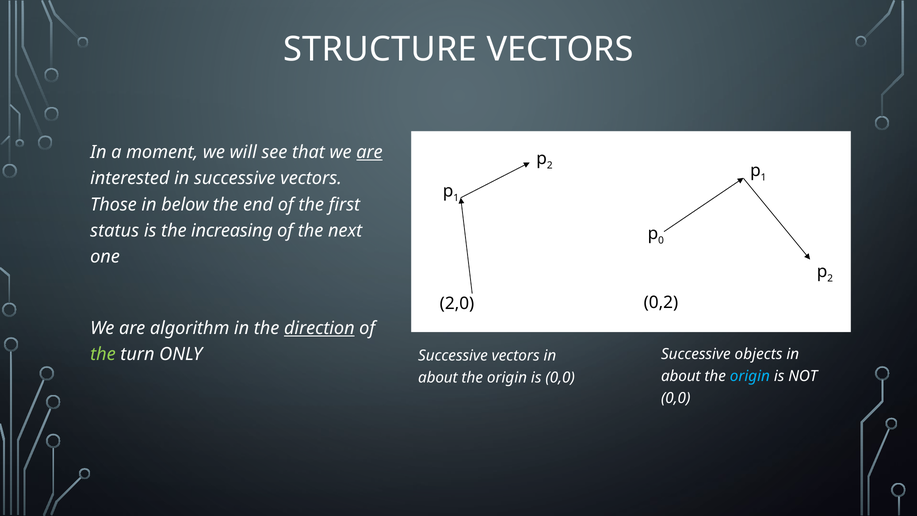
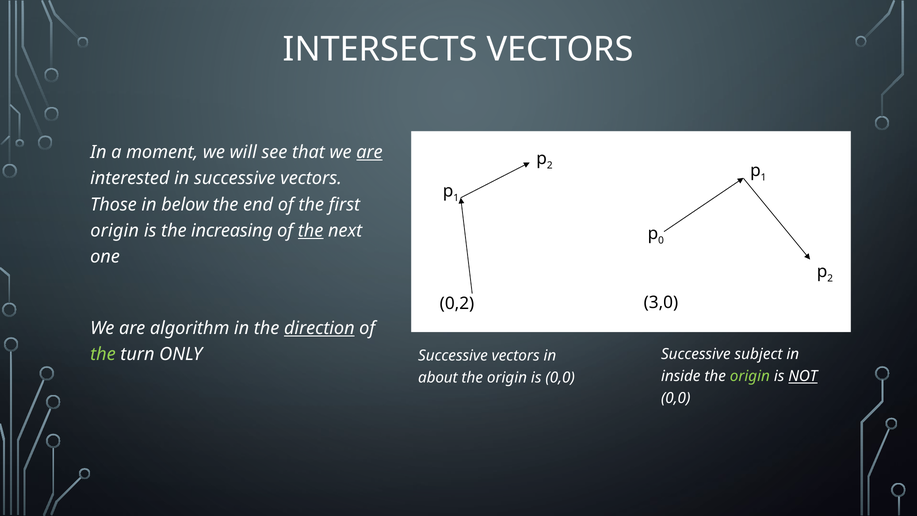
STRUCTURE: STRUCTURE -> INTERSECTS (380, 49)
status: status -> origin (115, 231)
the underline: none -> present (311, 231)
0,2: 0,2 -> 3,0 (661, 303)
2,0: 2,0 -> 0,2 (457, 304)
objects: objects -> subject (759, 354)
about: about -> inside (681, 376)
origin colour: light blue -> light green (750, 376)
NOT underline: none -> present (803, 376)
